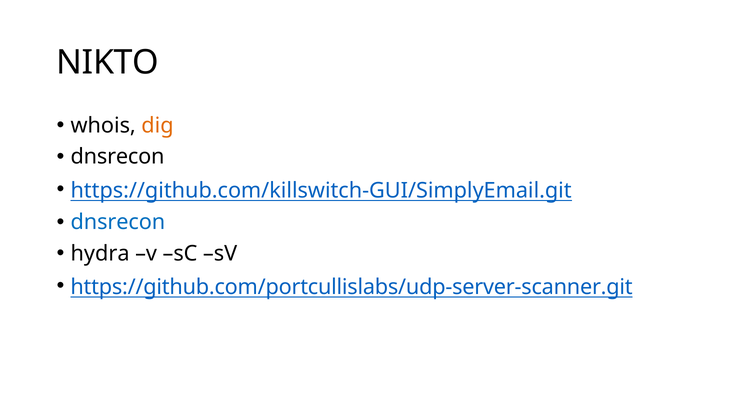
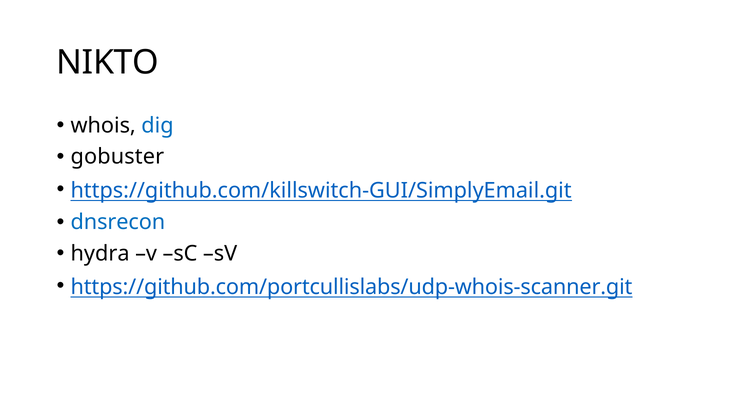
dig colour: orange -> blue (157, 126)
dnsrecon: dnsrecon -> gobuster (117, 157)
https://github.com/portcullislabs/udp-server-scanner.git: https://github.com/portcullislabs/udp-server-scanner.git -> https://github.com/portcullislabs/udp-whois-scanner.git (351, 287)
